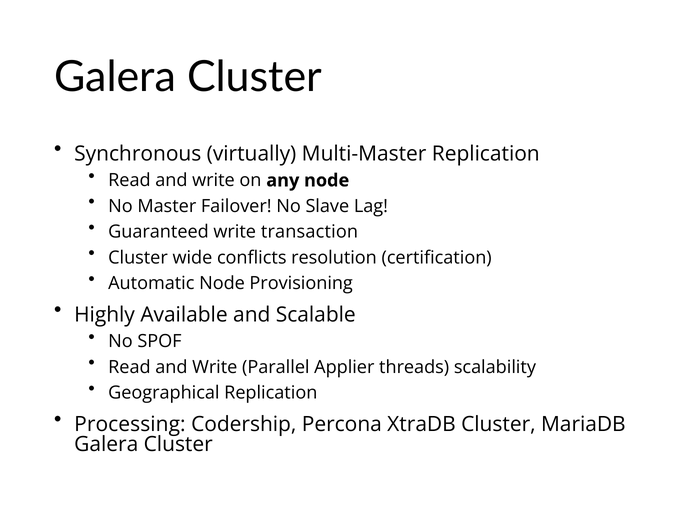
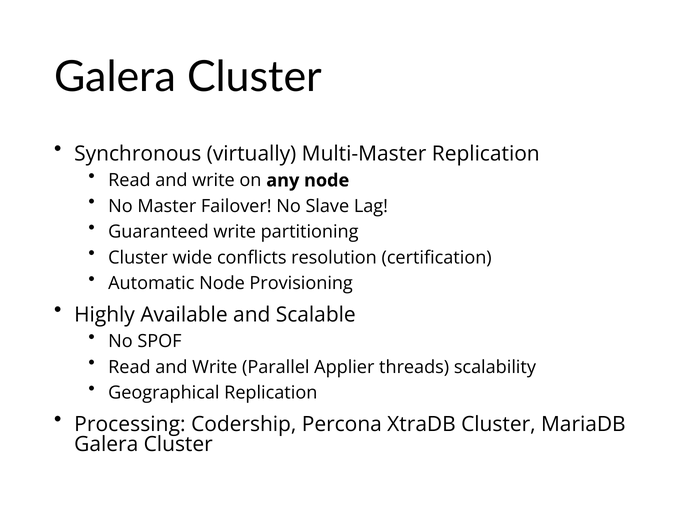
transaction: transaction -> partitioning (310, 232)
